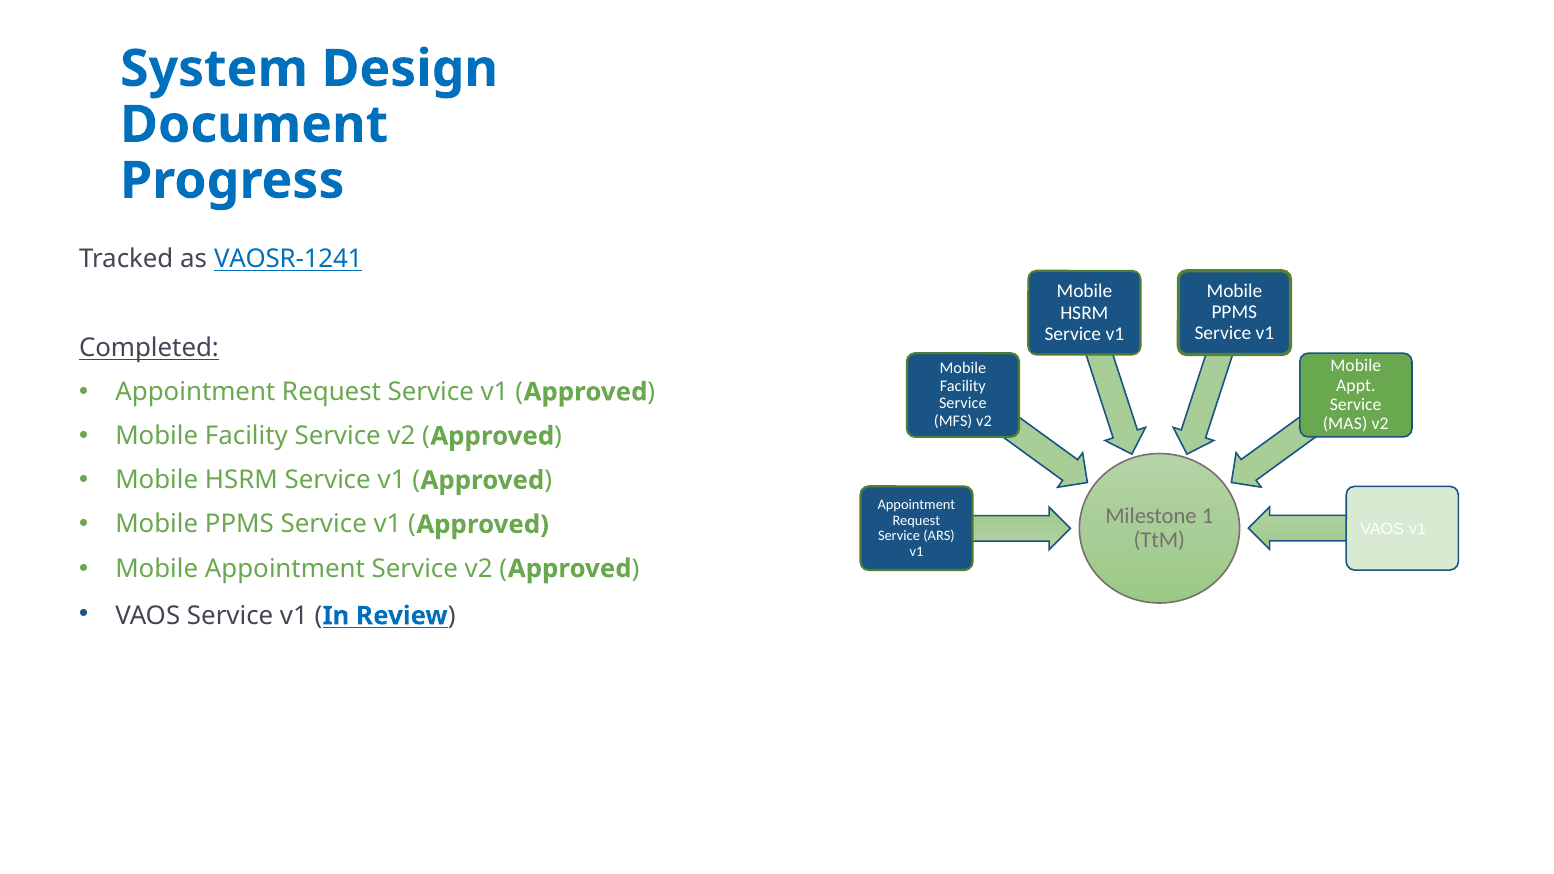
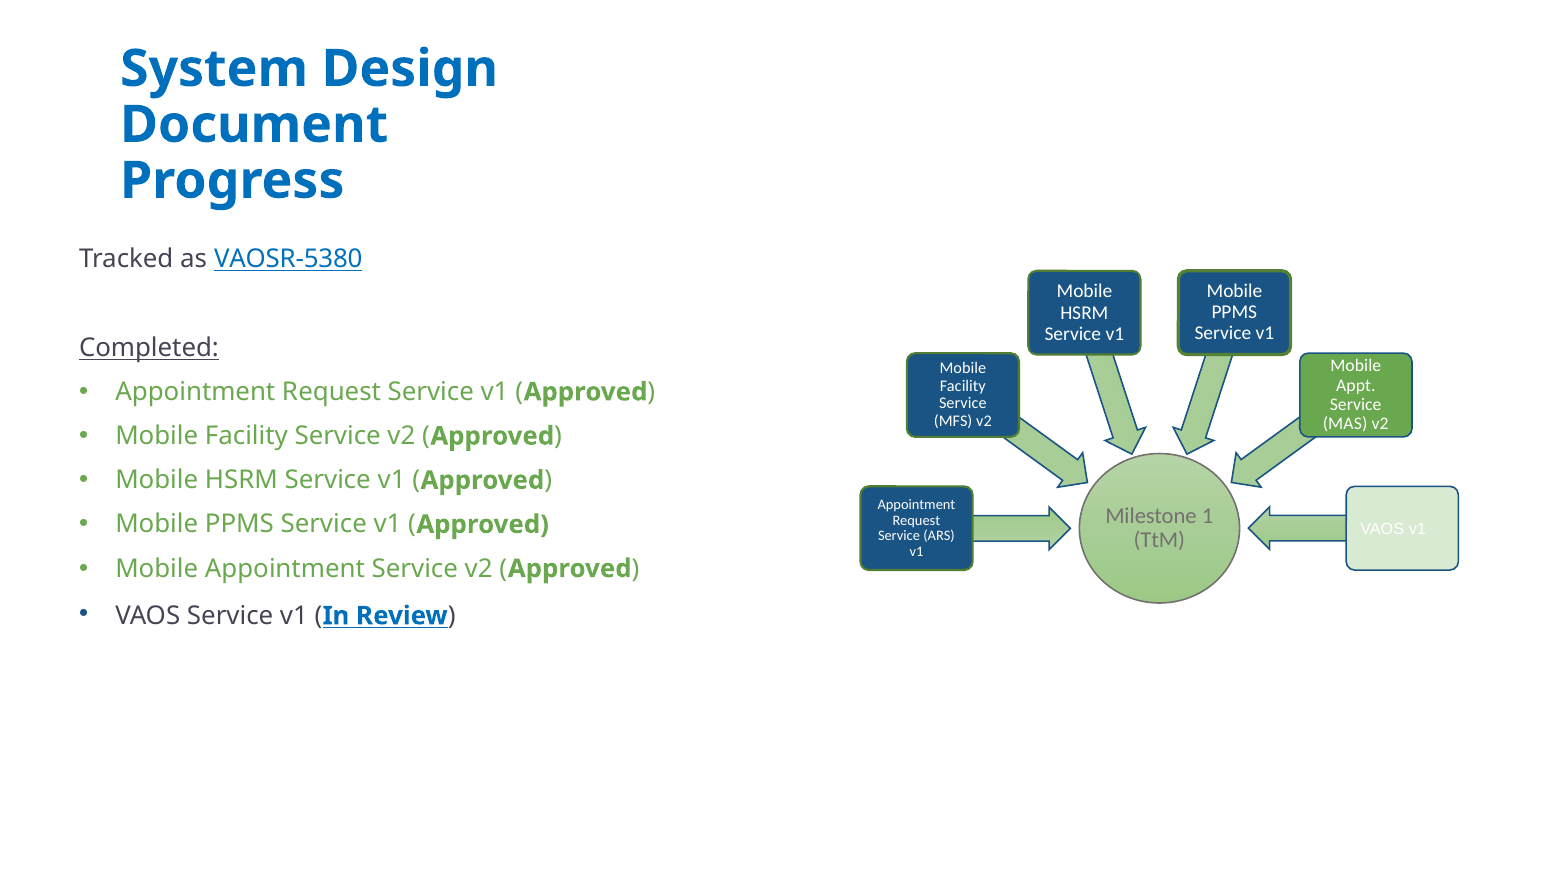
VAOSR-1241: VAOSR-1241 -> VAOSR-5380 (288, 259)
